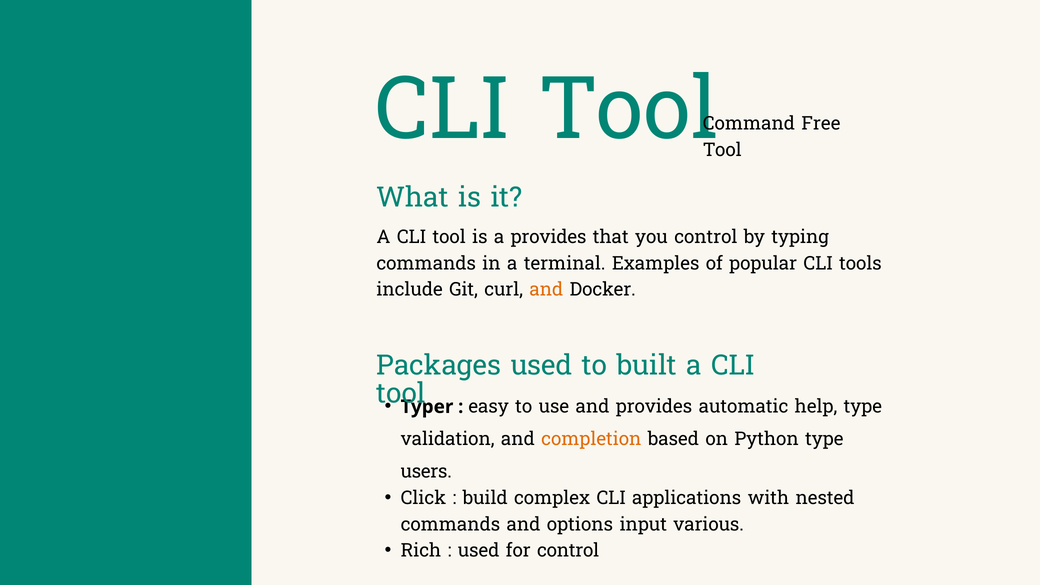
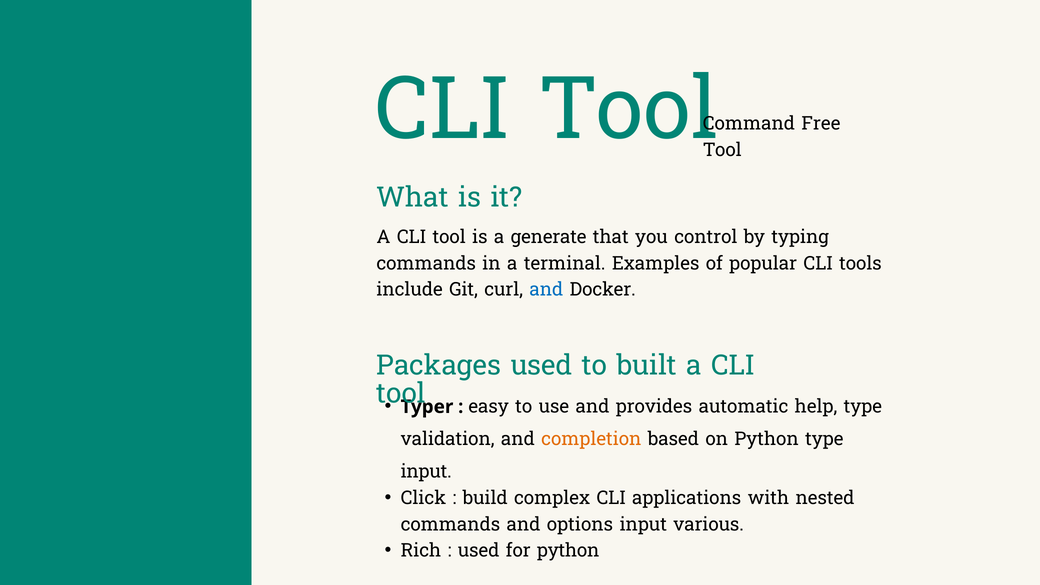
a provides: provides -> generate (549, 237)
and colour: orange -> blue (546, 290)
users: users -> input (426, 472)
for control: control -> python (568, 551)
